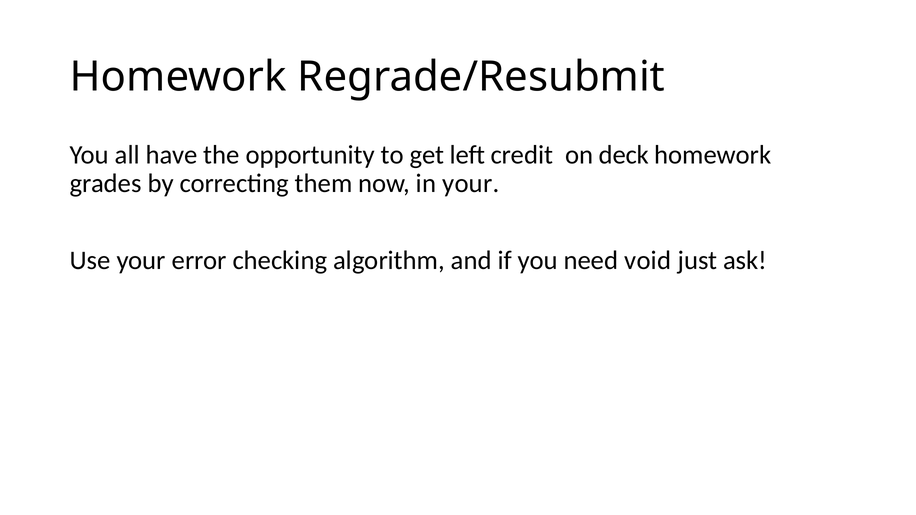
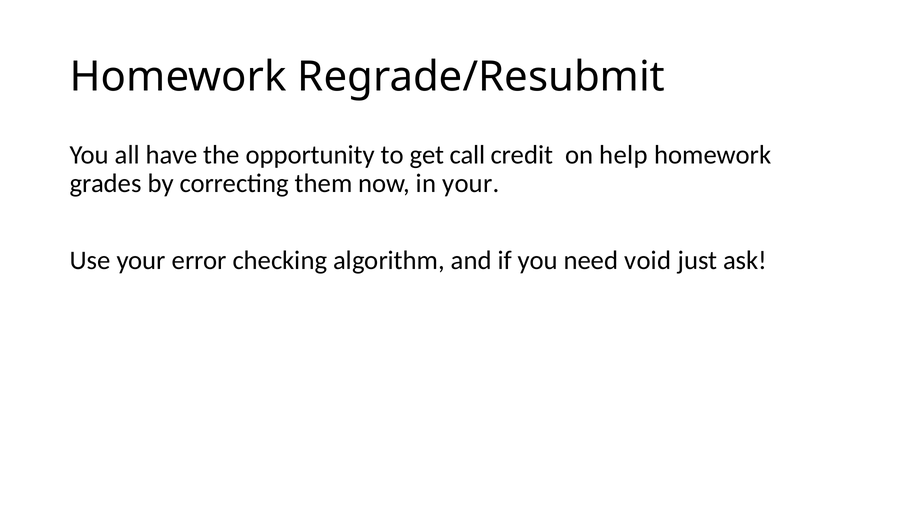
left: left -> call (467, 155)
deck: deck -> help (624, 155)
